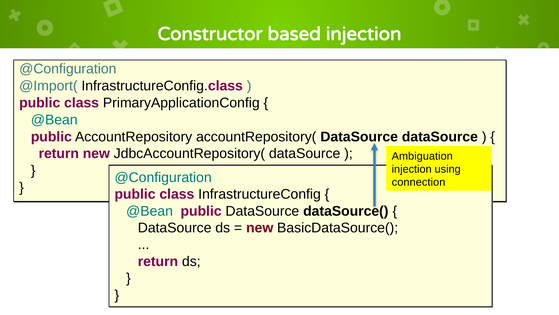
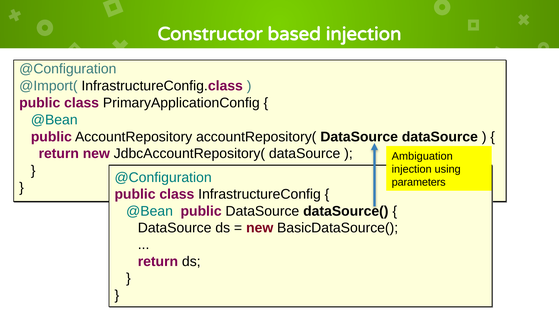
connection: connection -> parameters (419, 182)
